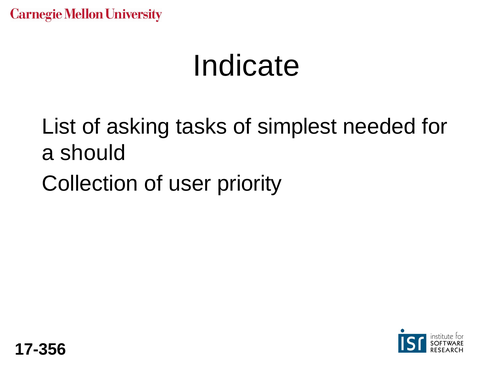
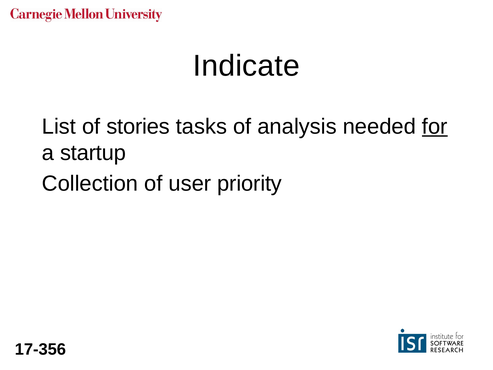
asking: asking -> stories (138, 126)
simplest: simplest -> analysis (297, 126)
for underline: none -> present (435, 126)
should: should -> startup (93, 153)
